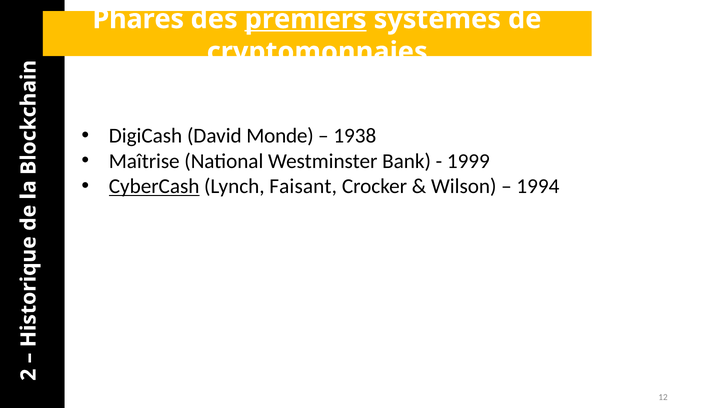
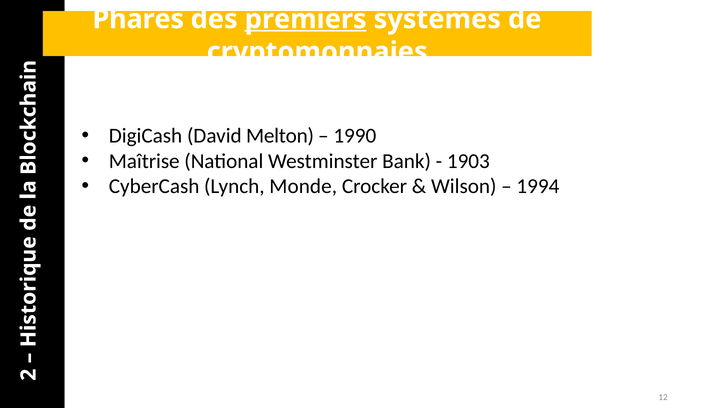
Monde: Monde -> Melton (280, 136)
1938: 1938 -> 1990 (355, 136)
1999: 1999 -> 1903 (468, 161)
CyberCash underline: present -> none (154, 187)
Faisant: Faisant -> Monde (303, 187)
